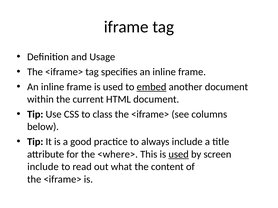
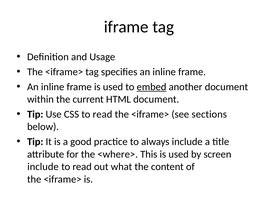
CSS to class: class -> read (102, 115)
columns: columns -> sections (209, 115)
used underline: present -> none (179, 155)
